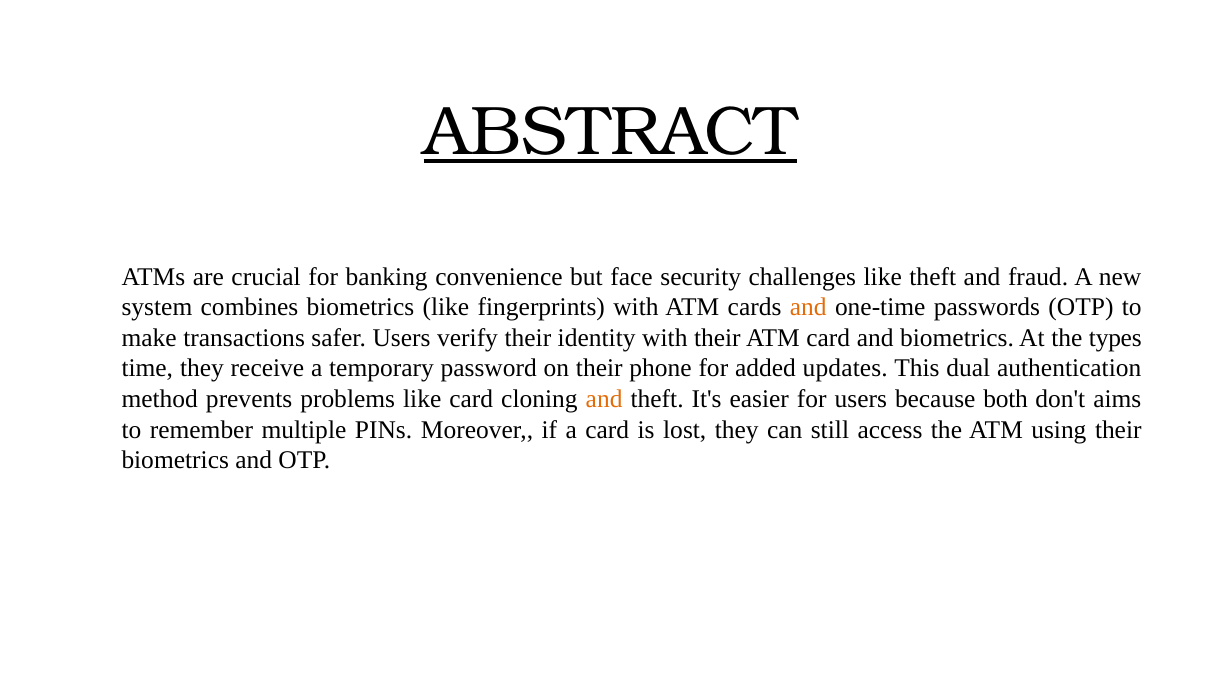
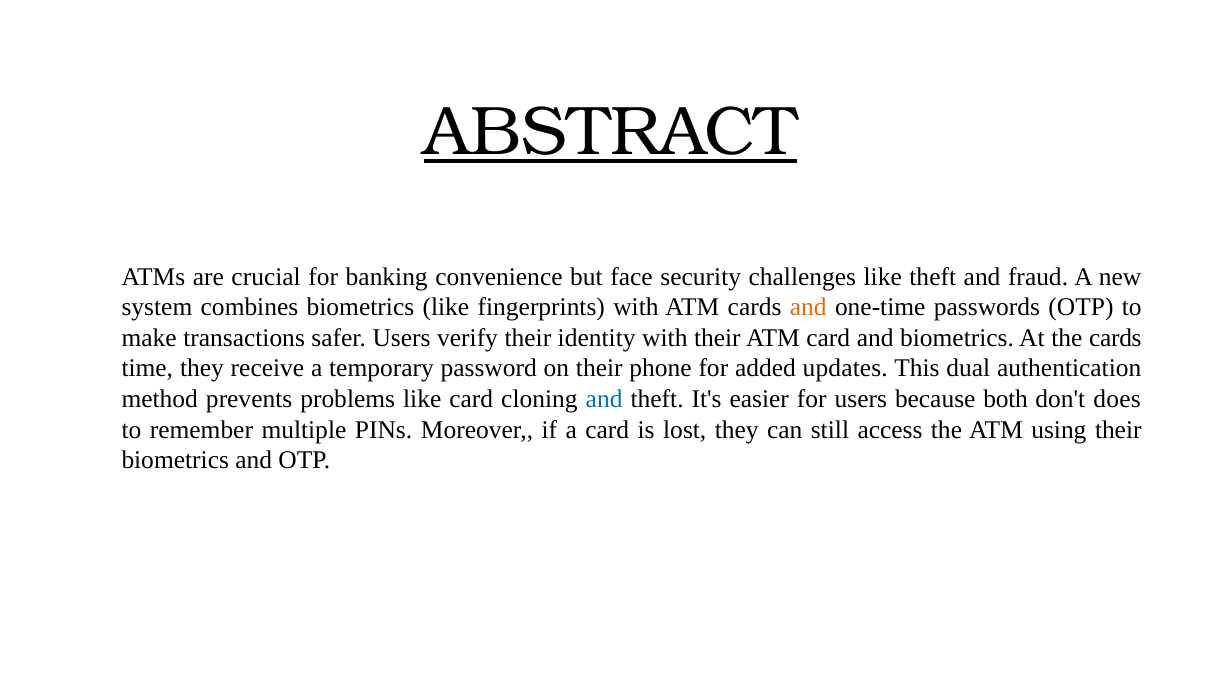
the types: types -> cards (1115, 338)
and colour: orange -> blue (604, 399)
aims: aims -> does (1117, 399)
